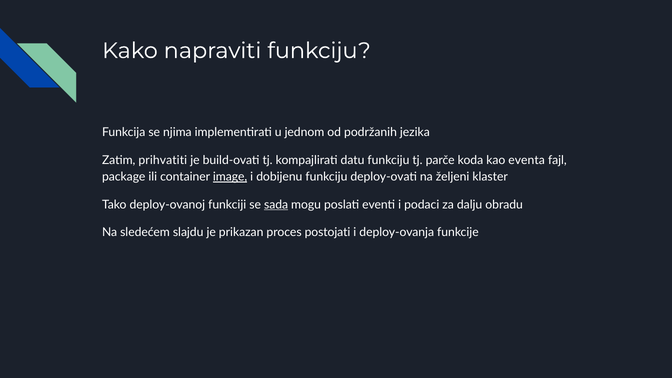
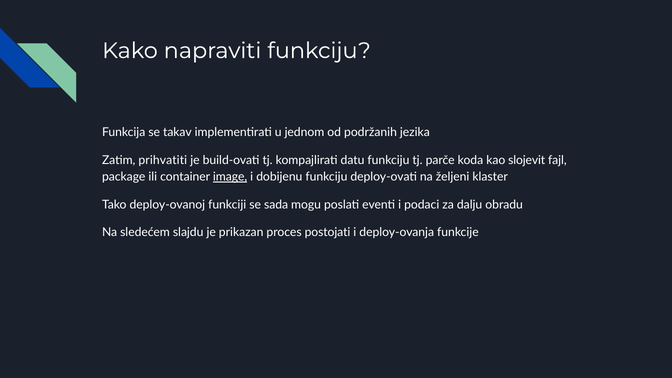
njima: njima -> takav (177, 132)
eventa: eventa -> slojevit (527, 160)
sada underline: present -> none (276, 205)
